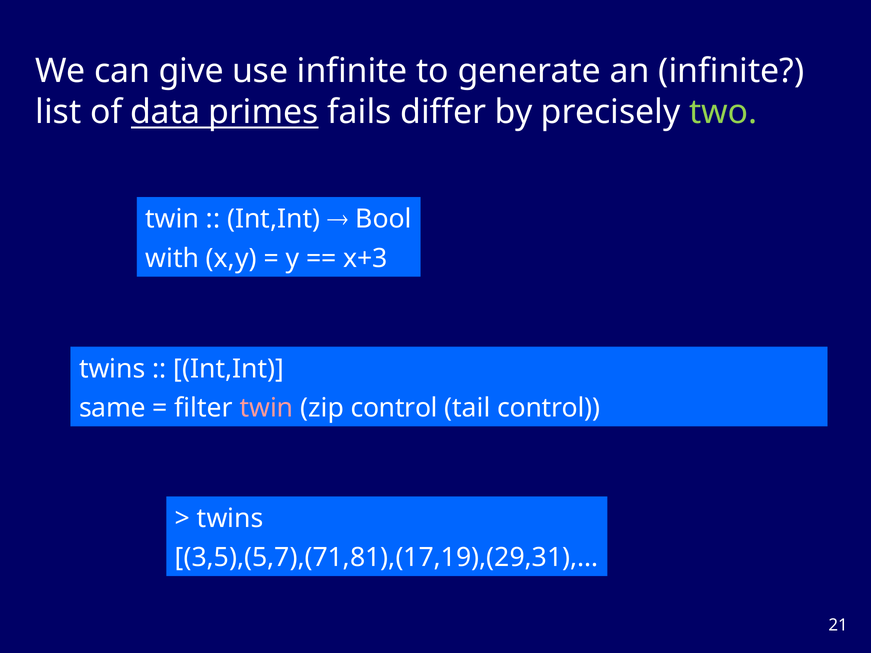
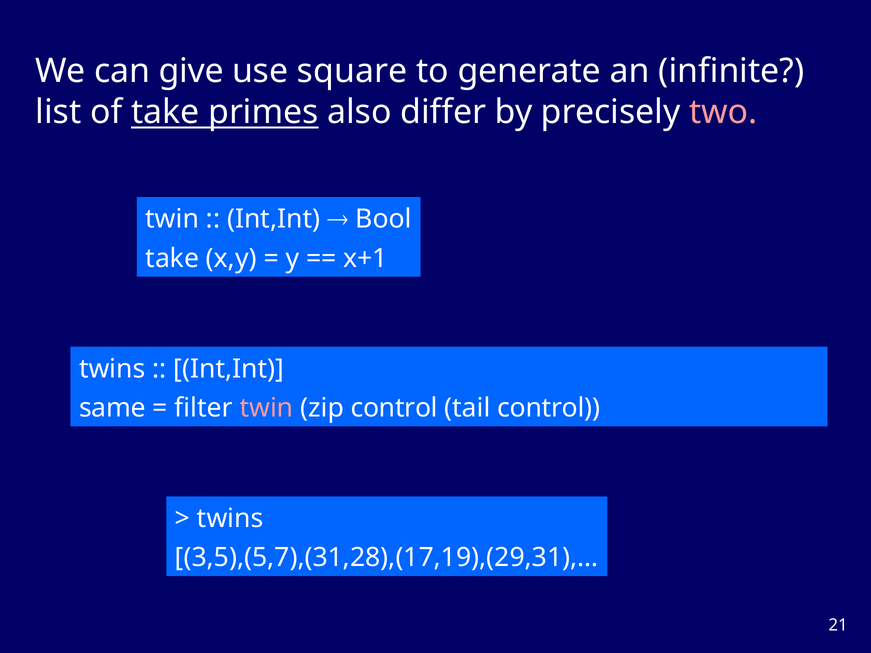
use infinite: infinite -> square (352, 71)
of data: data -> take (165, 112)
fails: fails -> also (359, 112)
two colour: light green -> pink (723, 112)
with: with -> take (172, 258)
x+3: x+3 -> x+1 (365, 258)
3,5),(5,7),(71,81),(17,19),(29,31),…: 3,5),(5,7),(71,81),(17,19),(29,31),… -> 3,5),(5,7),(31,28),(17,19),(29,31),… (387, 558)
